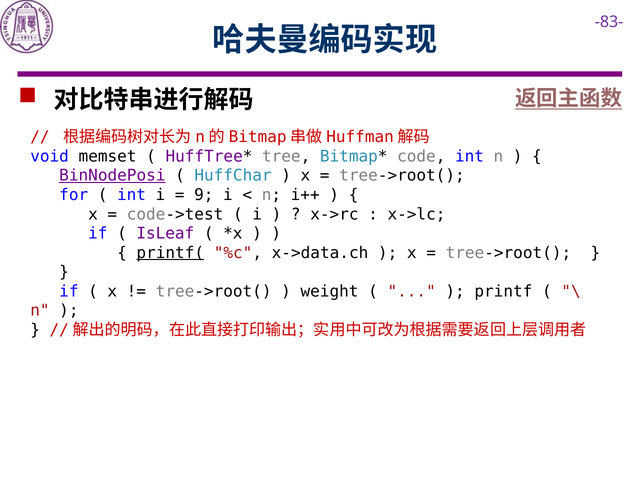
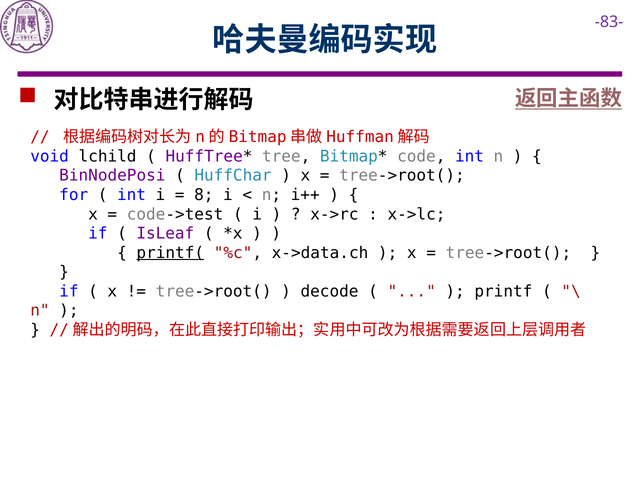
memset: memset -> lchild (108, 156)
BinNodePosi underline: present -> none (112, 175)
9: 9 -> 8 (204, 195)
weight: weight -> decode (330, 291)
